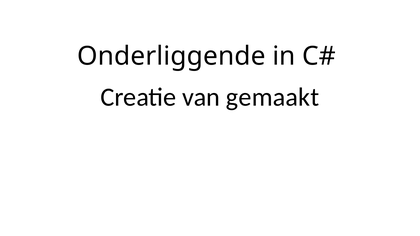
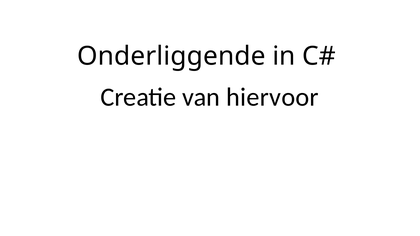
gemaakt: gemaakt -> hiervoor (273, 97)
